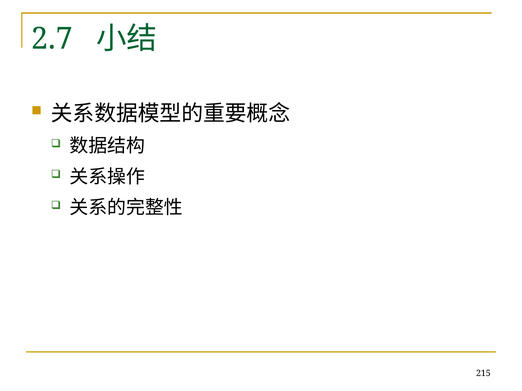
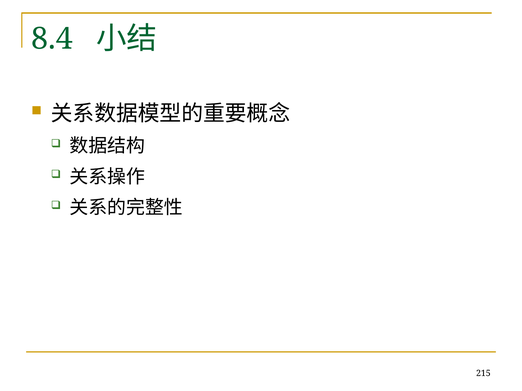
2.7: 2.7 -> 8.4 (52, 39)
